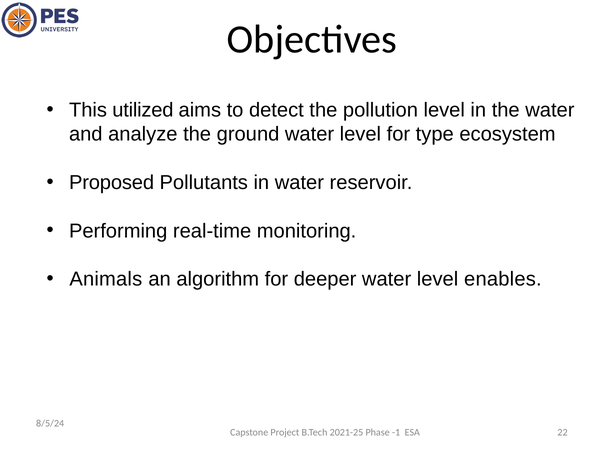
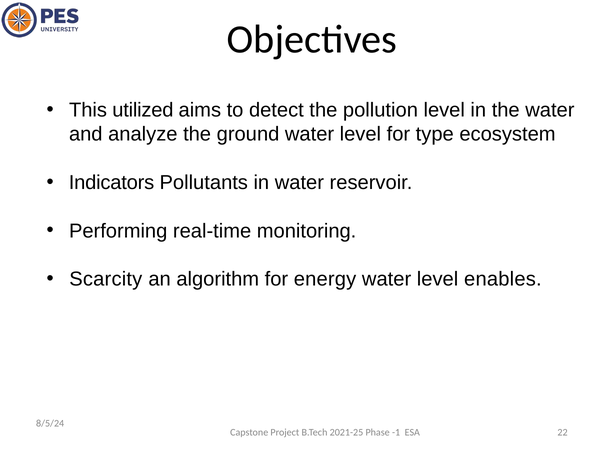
Proposed: Proposed -> Indicators (112, 183)
Animals: Animals -> Scarcity (106, 279)
deeper: deeper -> energy (325, 279)
